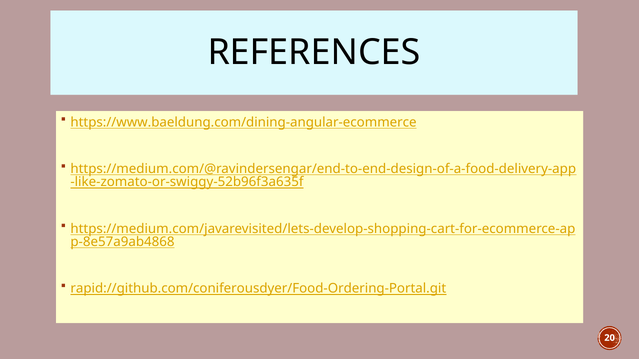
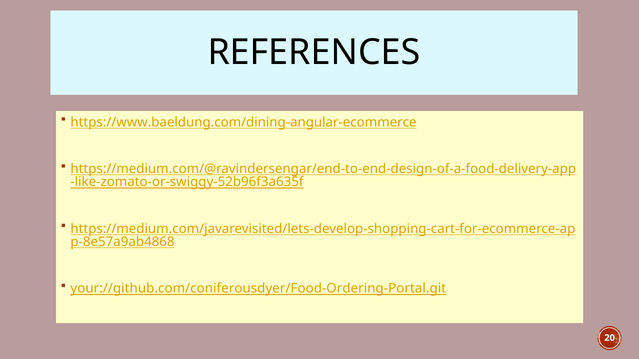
rapid://github.com/coniferousdyer/Food-Ordering-Portal.git: rapid://github.com/coniferousdyer/Food-Ordering-Portal.git -> your://github.com/coniferousdyer/Food-Ordering-Portal.git (258, 289)
